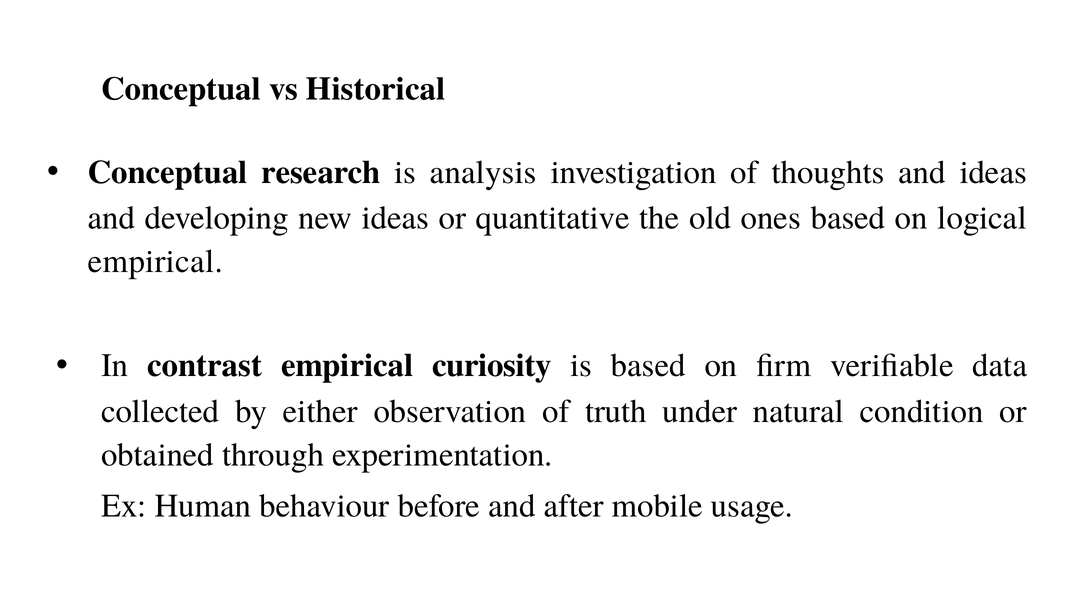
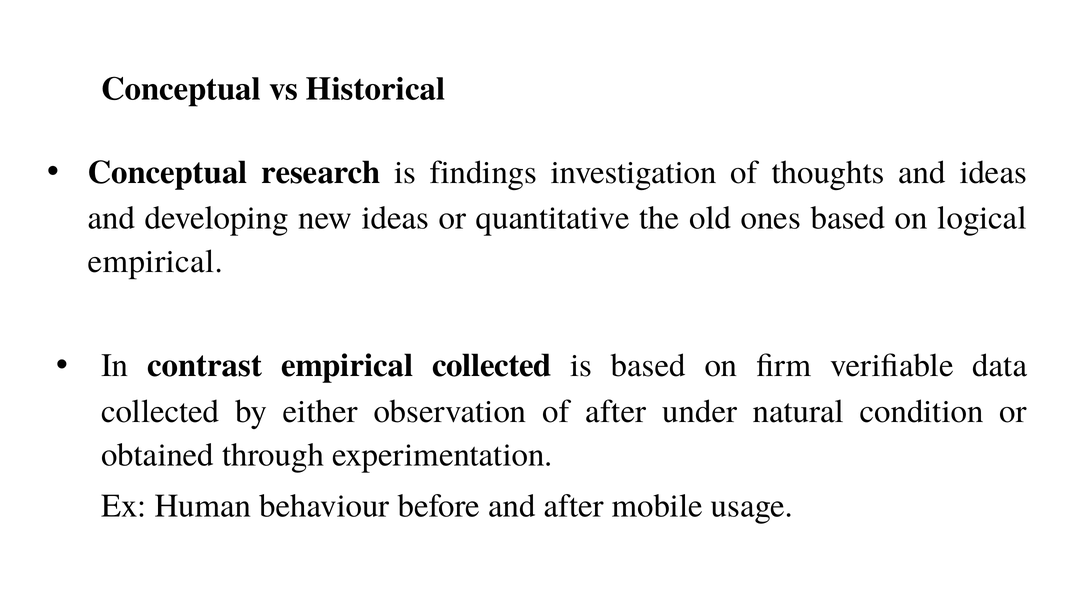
analysis: analysis -> findings (483, 172)
empirical curiosity: curiosity -> collected (492, 365)
of truth: truth -> after (616, 411)
